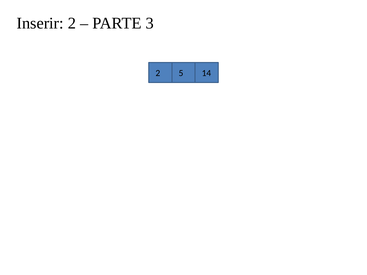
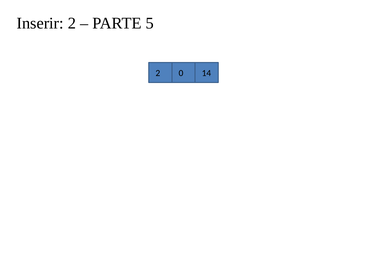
3: 3 -> 5 (150, 23)
5: 5 -> 0 (181, 73)
